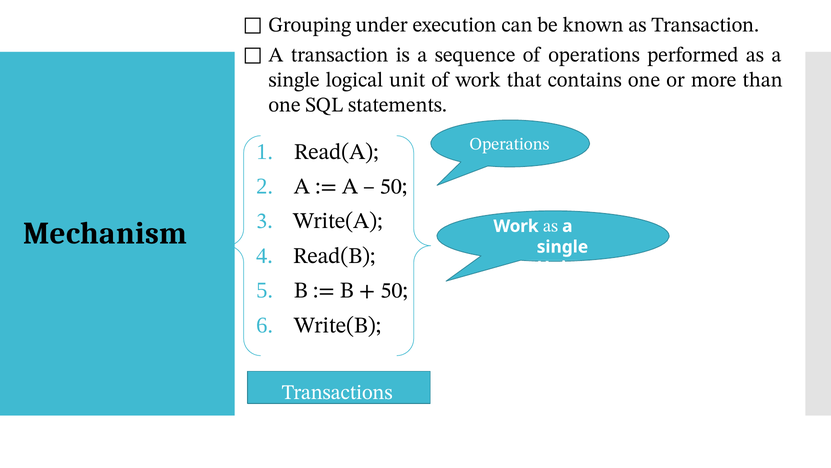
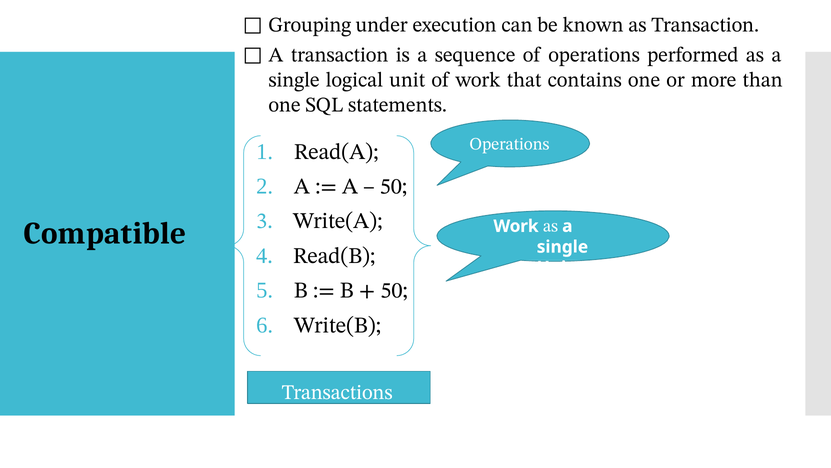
Mechanism: Mechanism -> Compatible (105, 233)
